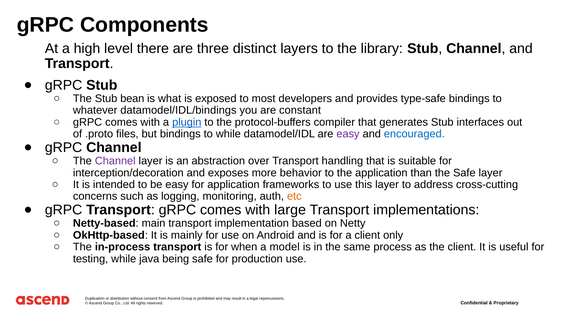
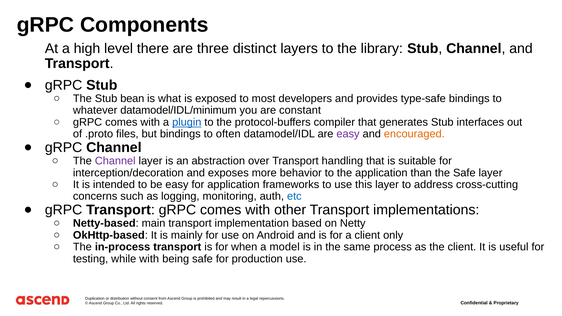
datamodel/IDL/bindings: datamodel/IDL/bindings -> datamodel/IDL/minimum (179, 110)
to while: while -> often (228, 134)
encouraged colour: blue -> orange (414, 134)
etc colour: orange -> blue (294, 196)
large: large -> other (290, 210)
while java: java -> with (149, 259)
